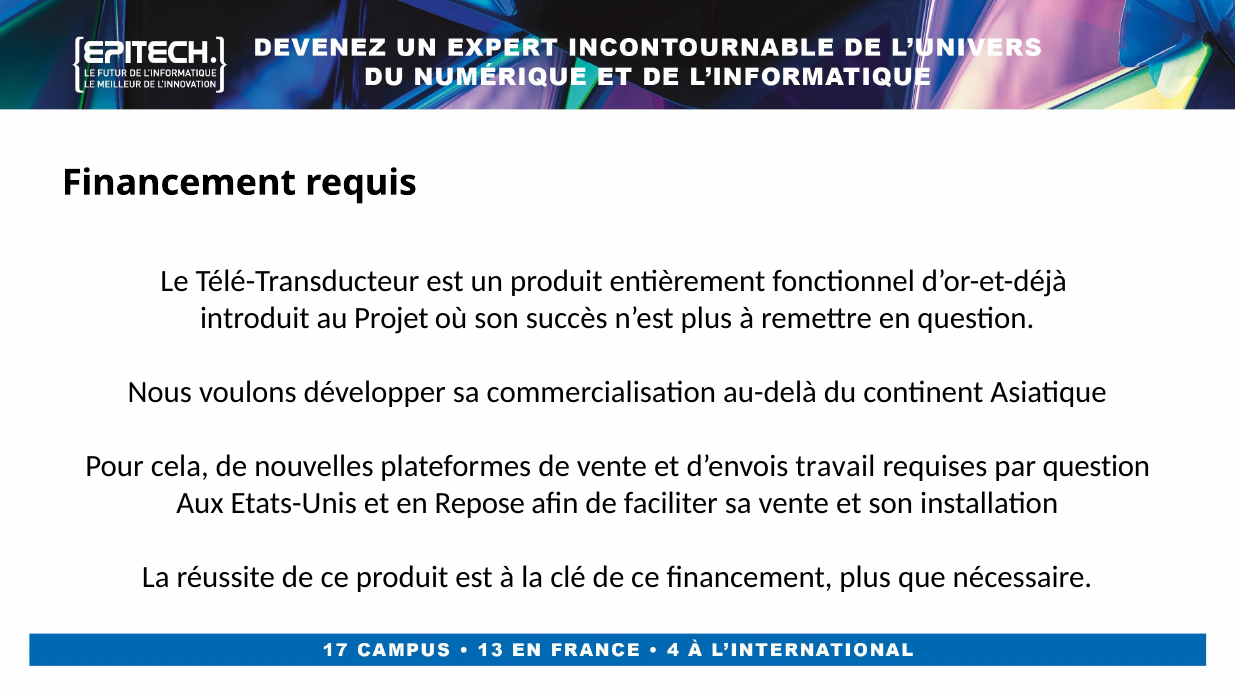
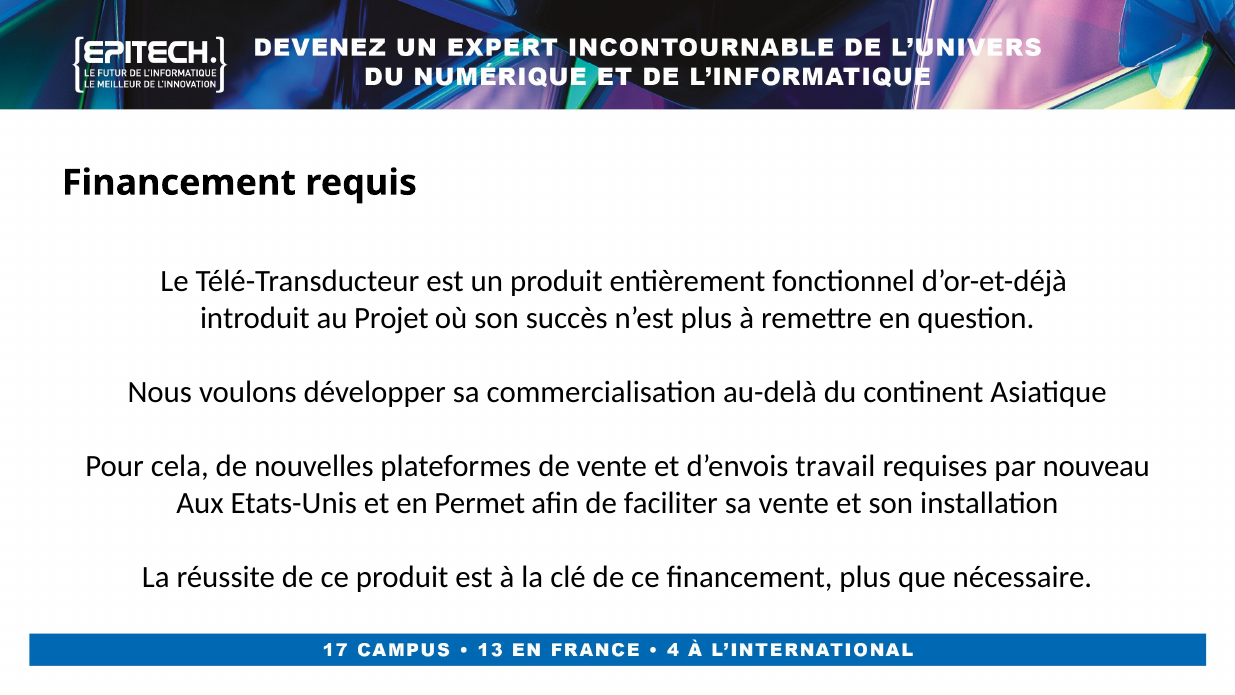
par question: question -> nouveau (1096, 466)
Repose: Repose -> Permet (480, 503)
